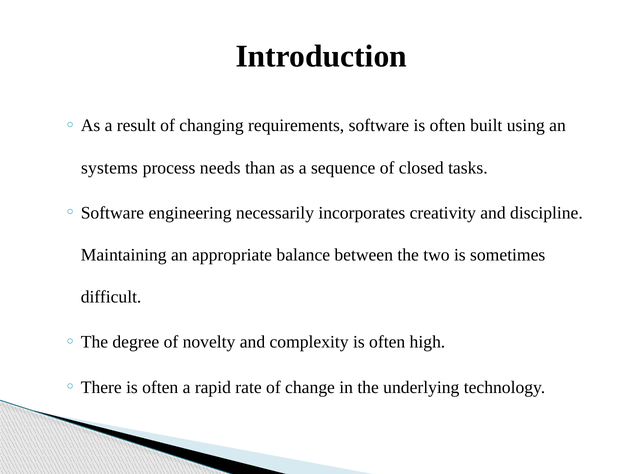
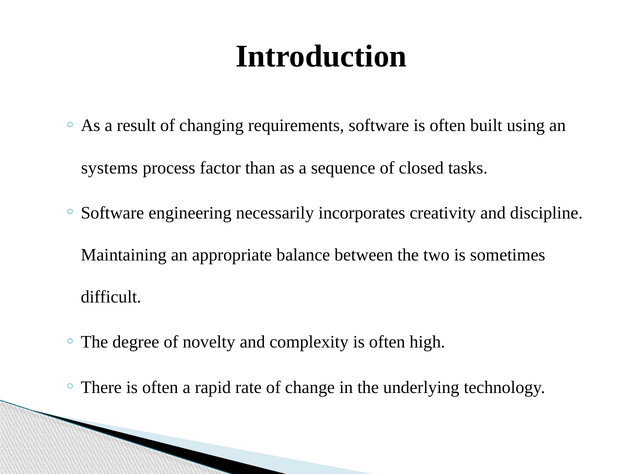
needs: needs -> factor (220, 168)
